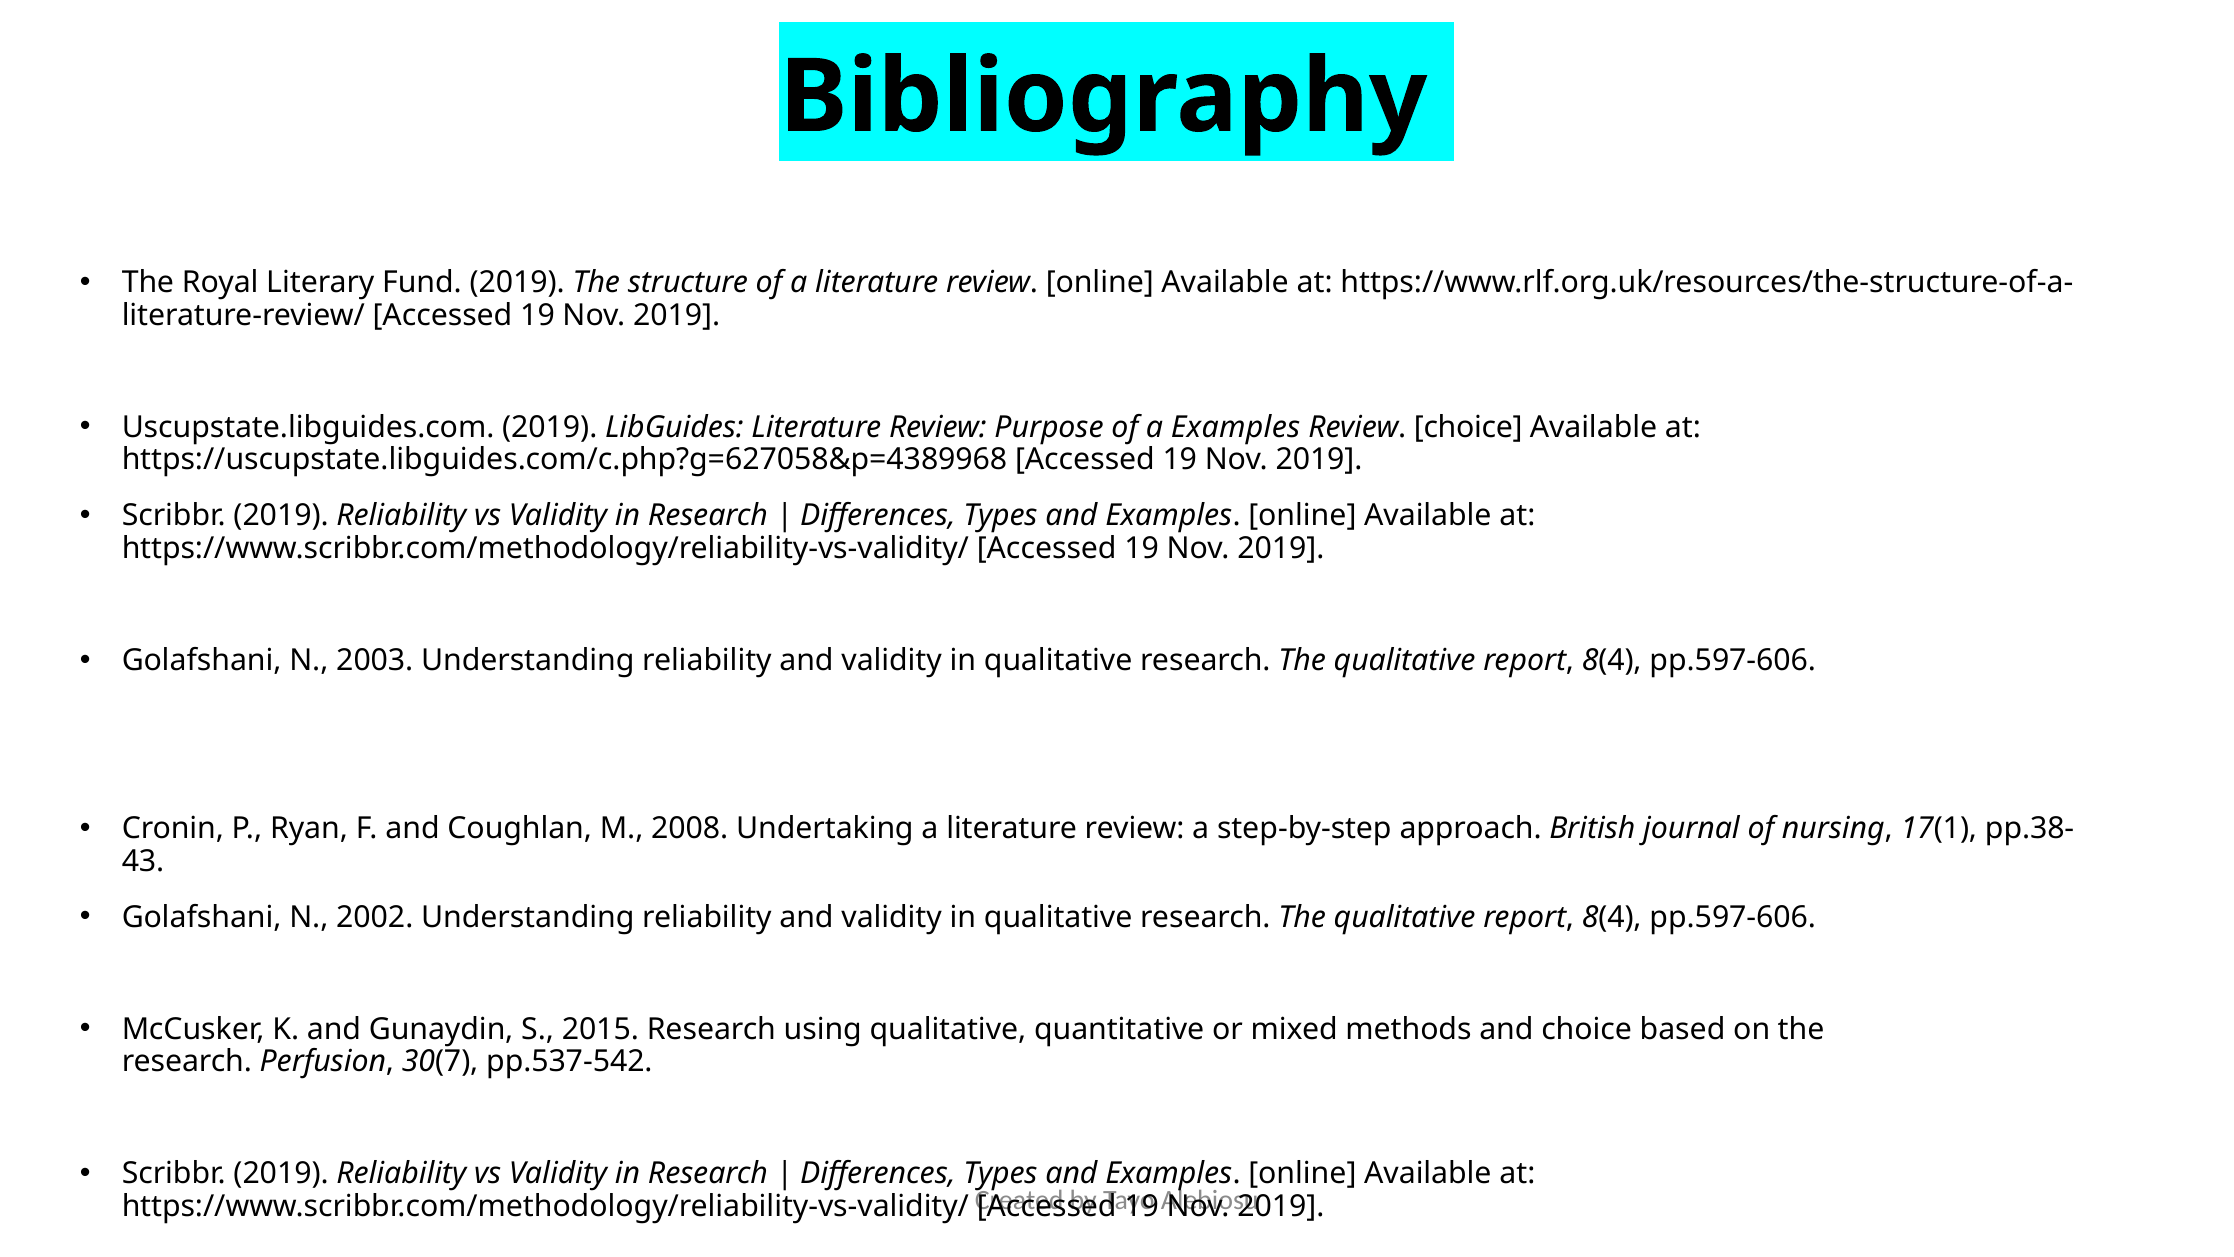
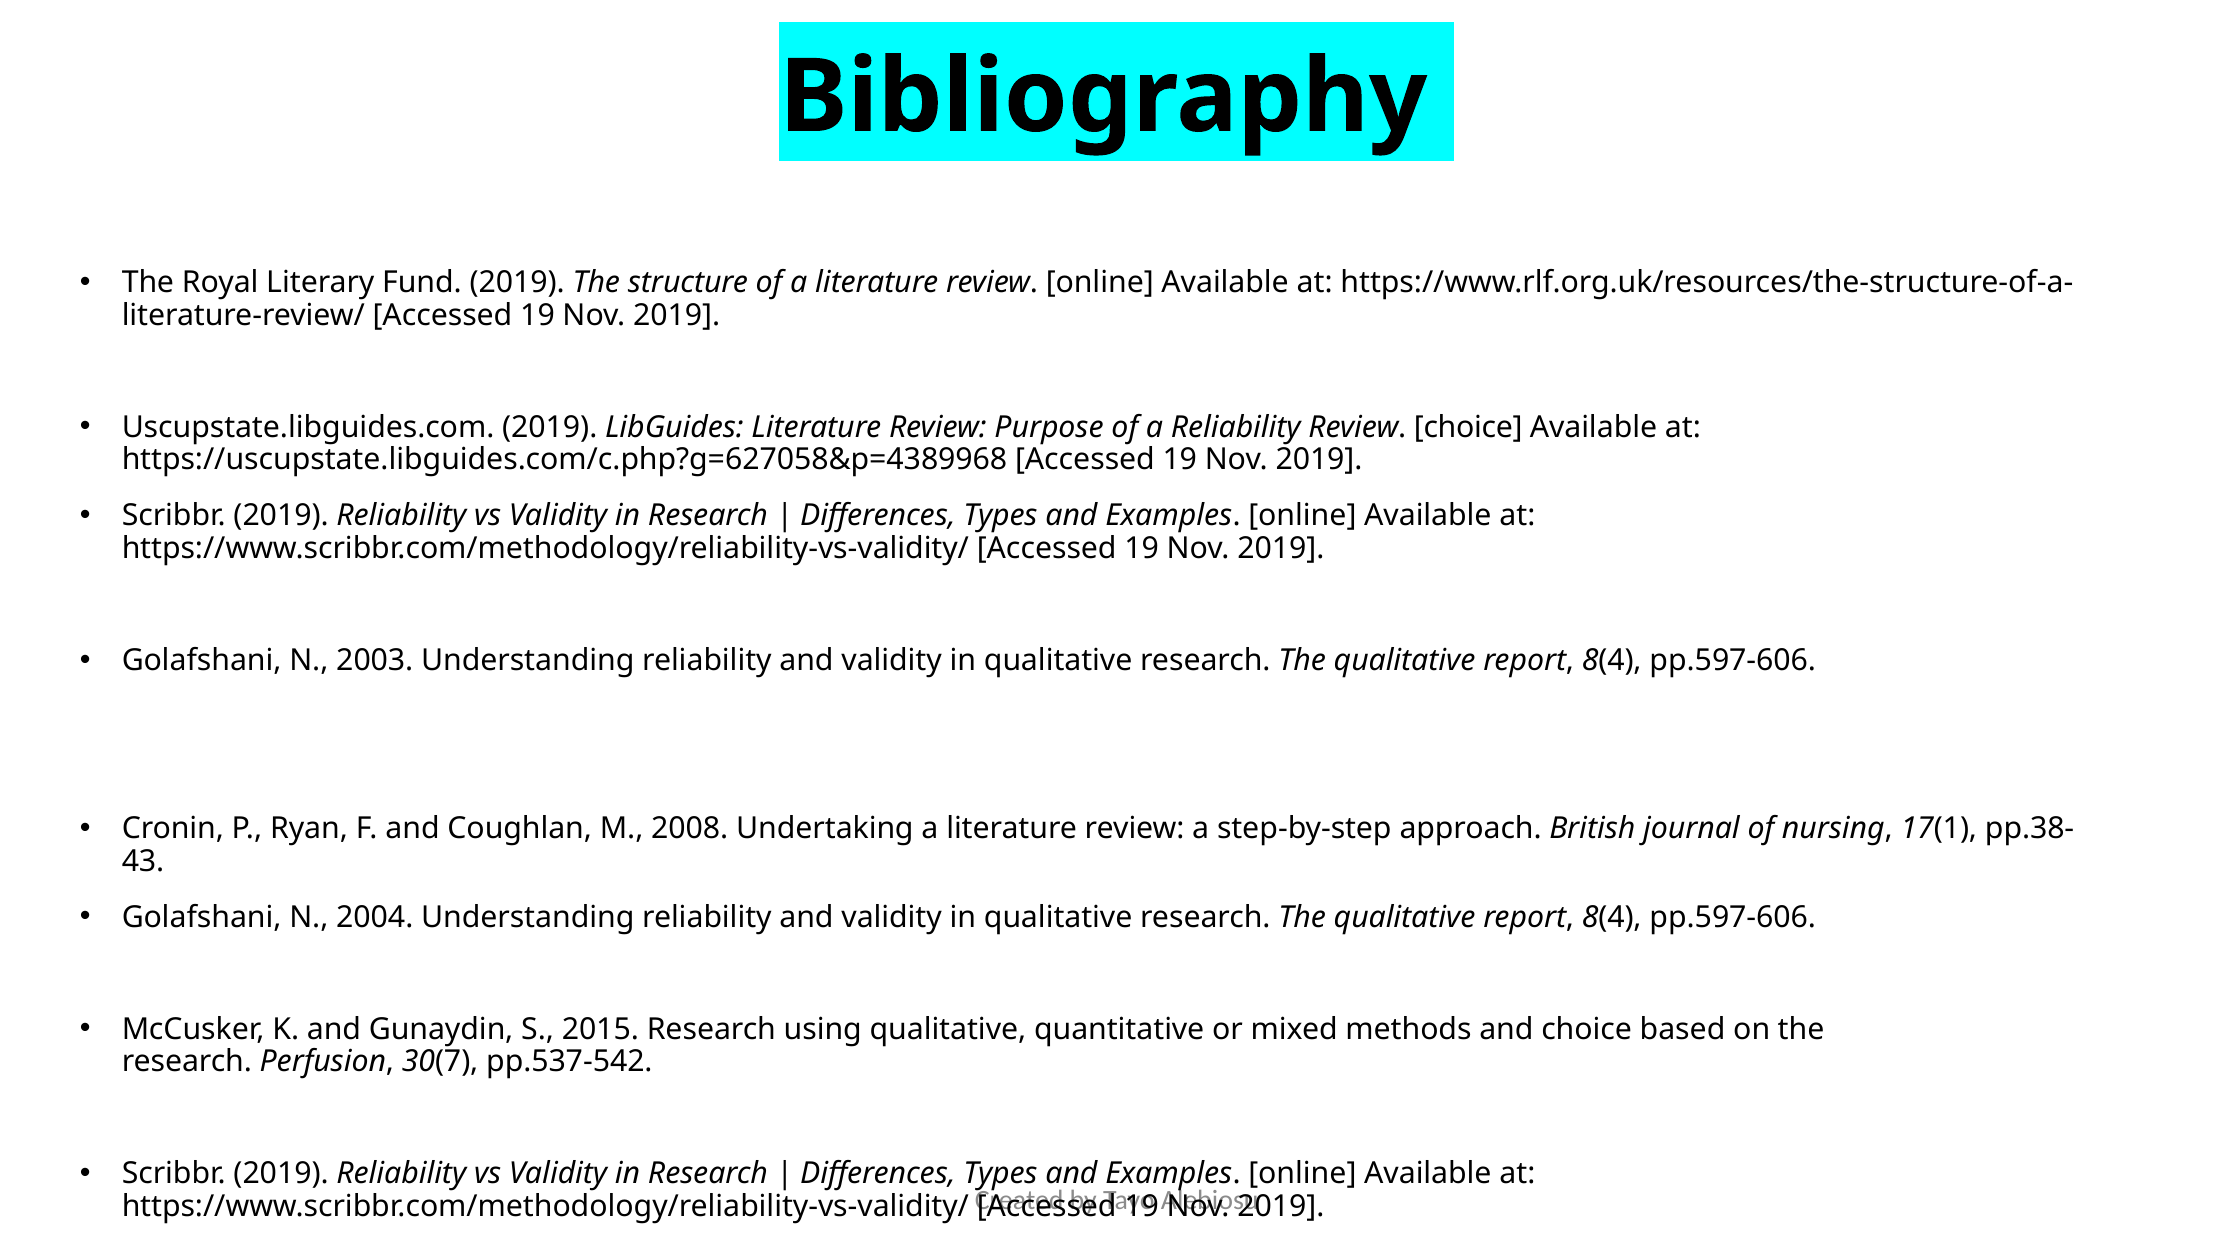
a Examples: Examples -> Reliability (1236, 427)
2002: 2002 -> 2004 (375, 917)
